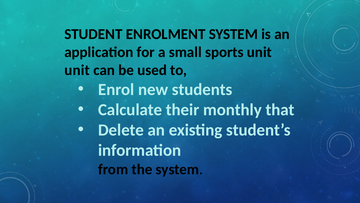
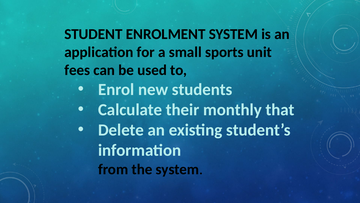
unit: unit -> fees (77, 70)
